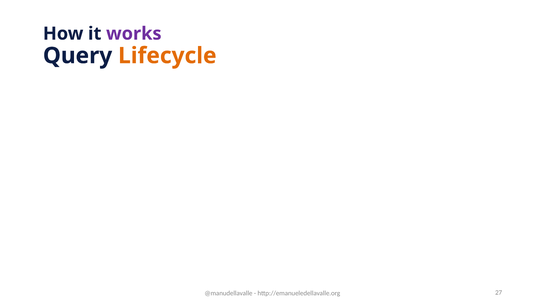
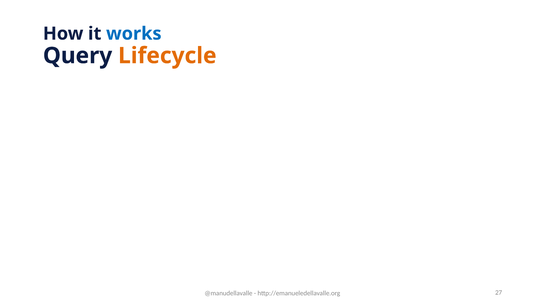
works colour: purple -> blue (134, 34)
